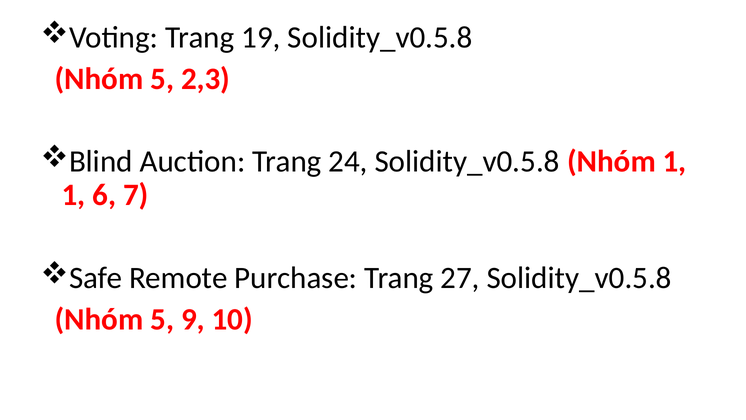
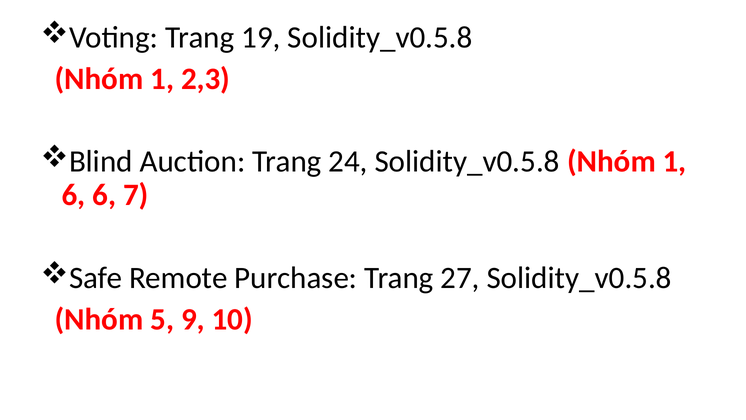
5: 5 -> 1 (162, 79)
1: 1 -> 6 (74, 195)
